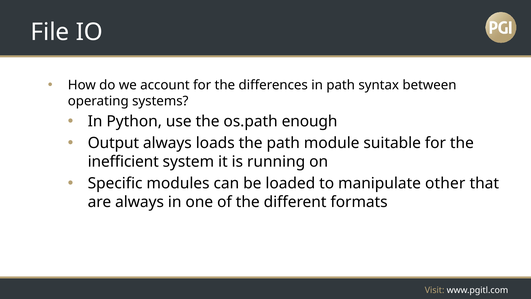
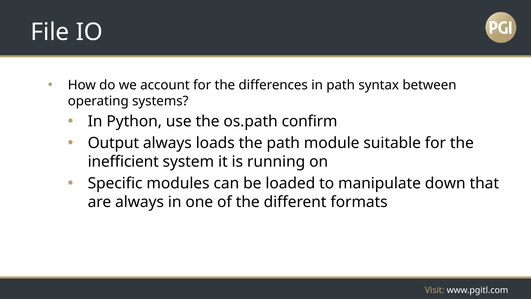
enough: enough -> confirm (310, 121)
other: other -> down (445, 183)
